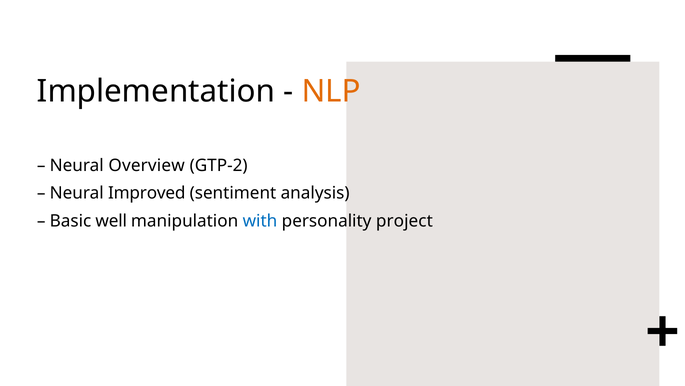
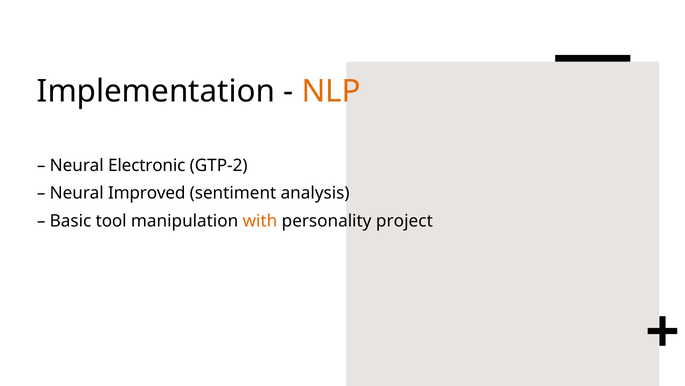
Overview: Overview -> Electronic (147, 165)
well: well -> tool (111, 221)
with colour: blue -> orange (260, 221)
